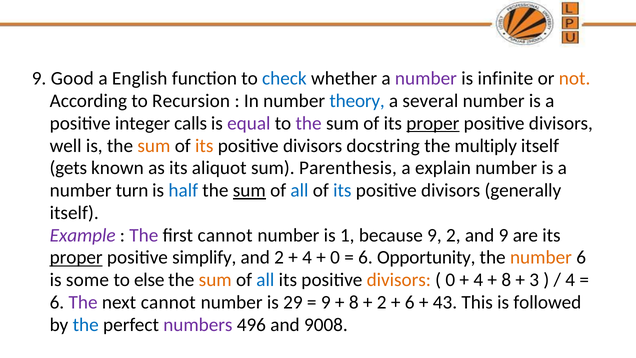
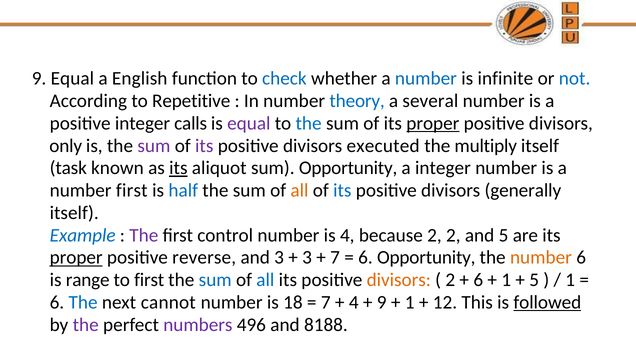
9 Good: Good -> Equal (72, 78)
number colour: purple -> blue (426, 78)
not colour: orange -> blue (575, 78)
Recursion: Recursion -> Repetitive (191, 101)
the colour: purple -> blue (309, 123)
well: well -> only (66, 146)
sum colour: orange -> purple (154, 146)
its colour: orange -> purple (204, 146)
docstring: docstring -> executed (383, 146)
gets: gets -> task (68, 168)
its underline: none -> present (178, 168)
sum Parenthesis: Parenthesis -> Opportunity (348, 168)
a explain: explain -> integer (443, 168)
number turn: turn -> first (132, 190)
sum underline: present -> none (249, 190)
all colour: blue -> orange (299, 190)
Example colour: purple -> blue (83, 235)
first cannot: cannot -> control (225, 235)
is 1: 1 -> 4 (347, 235)
because 9: 9 -> 2 (434, 235)
and 9: 9 -> 5 (503, 235)
simplify: simplify -> reverse (204, 257)
and 2: 2 -> 3 (279, 257)
4: 4 -> 3 (307, 257)
0: 0 -> 7 (335, 257)
some: some -> range (88, 280)
to else: else -> first (149, 280)
sum colour: orange -> blue (215, 280)
0: 0 -> 2 (450, 280)
4: 4 -> 6 (478, 280)
8: 8 -> 1 (506, 280)
3: 3 -> 5 (534, 280)
4: 4 -> 1 (570, 280)
The colour: purple -> blue (83, 302)
29: 29 -> 18 (293, 302)
9: 9 -> 7 (326, 302)
8: 8 -> 4 (354, 302)
2: 2 -> 9 (382, 302)
6: 6 -> 1 (410, 302)
43: 43 -> 12 (445, 302)
followed underline: none -> present (547, 302)
the colour: blue -> purple (86, 324)
9008: 9008 -> 8188 (326, 324)
